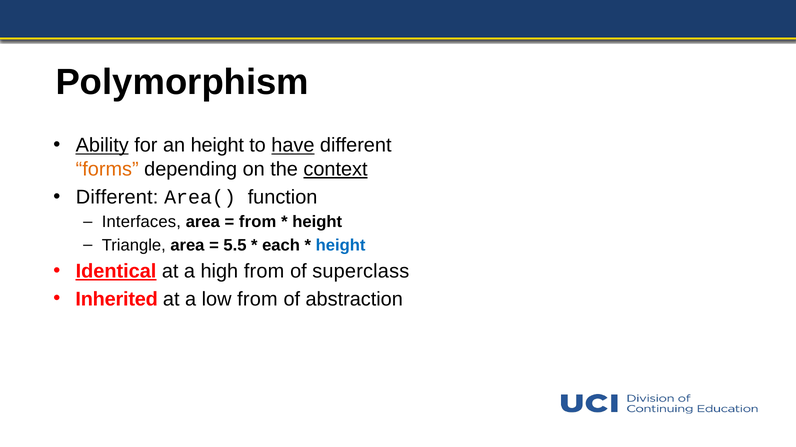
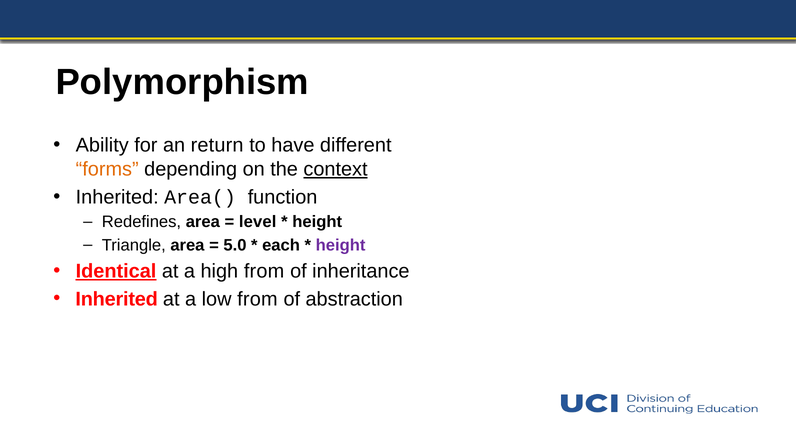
Ability underline: present -> none (102, 146)
an height: height -> return (217, 146)
have underline: present -> none (293, 146)
Different: Different -> Inherited (117, 197)
Interfaces: Interfaces -> Redefines (141, 222)
from: from -> level (258, 222)
5.5: 5.5 -> 5.0 (235, 246)
height colour: blue -> purple (341, 246)
superclass: superclass -> inheritance (361, 272)
